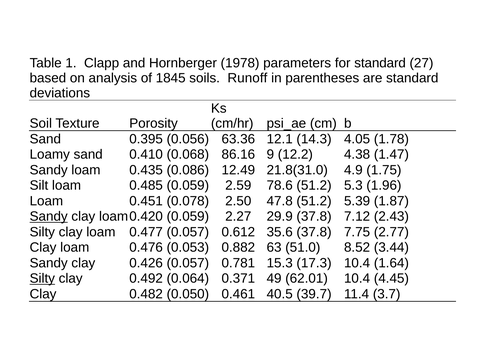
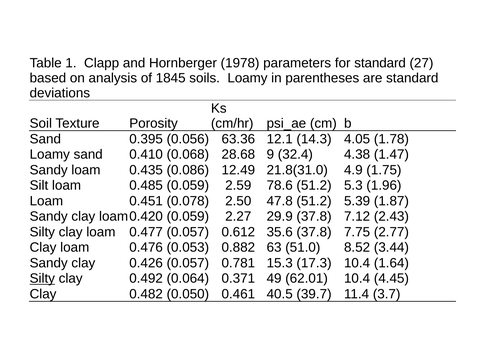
soils Runoff: Runoff -> Loamy (247, 78)
86.16: 86.16 -> 28.68 (238, 154)
12.2: 12.2 -> 32.4 (295, 154)
Sandy underline: present -> none (49, 216)
